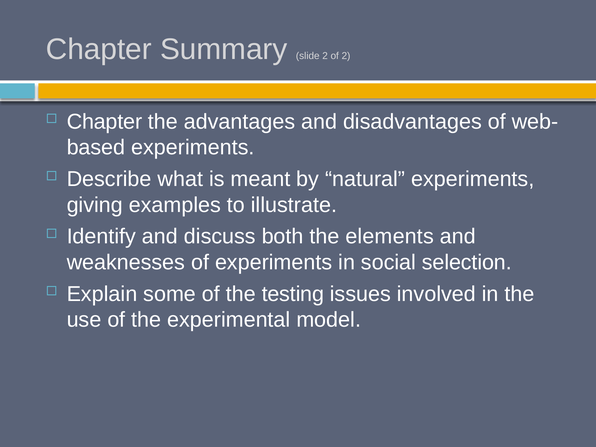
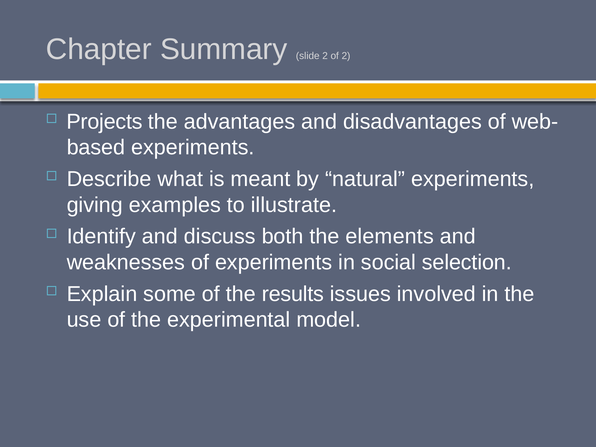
Chapter: Chapter -> Projects (104, 122)
testing: testing -> results (293, 294)
